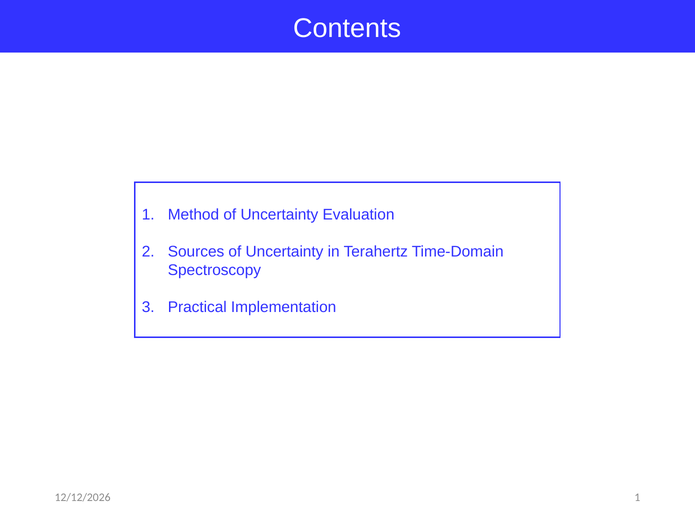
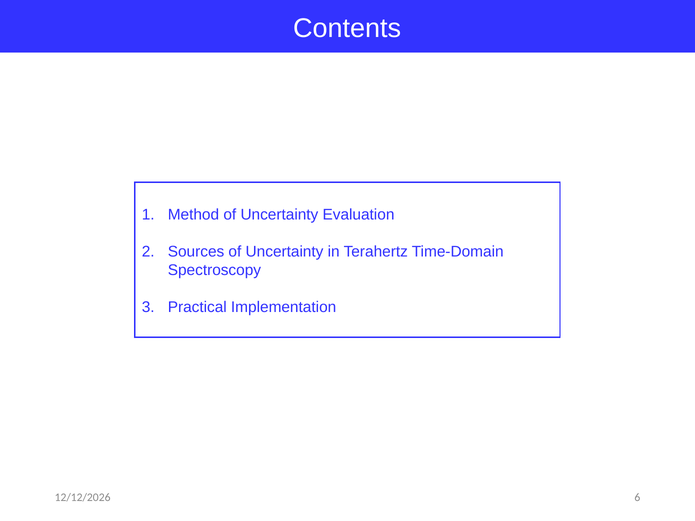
1: 1 -> 6 (637, 498)
